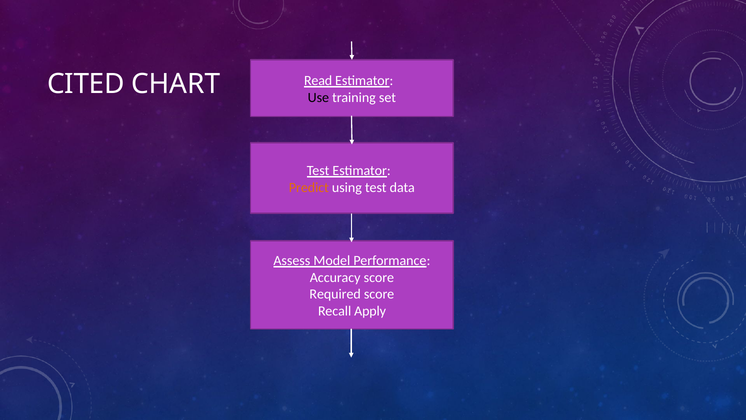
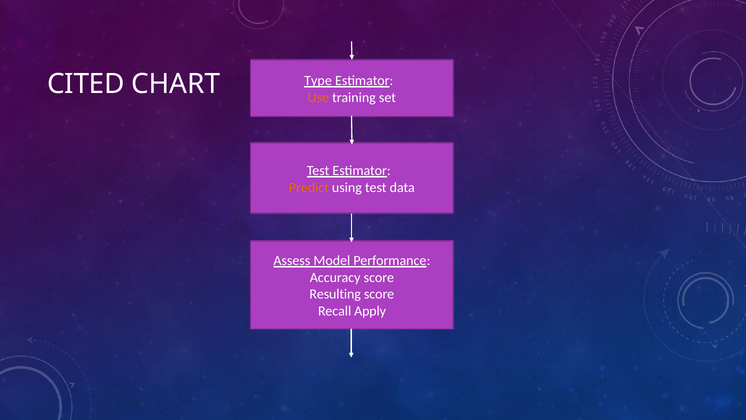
Read: Read -> Type (318, 81)
Use colour: black -> orange (318, 97)
Required: Required -> Resulting (335, 294)
